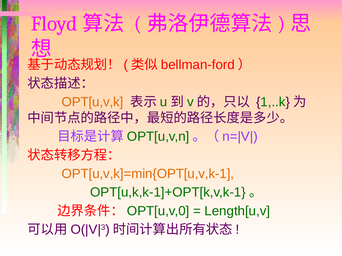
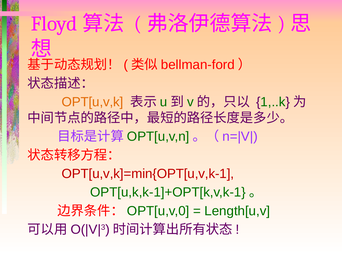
OPT[u,v,k]=min{OPT[u,v,k-1 colour: orange -> red (148, 174)
